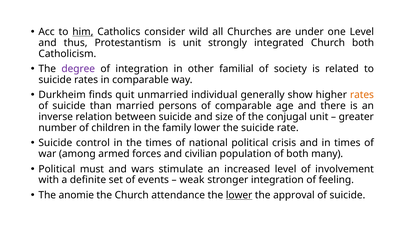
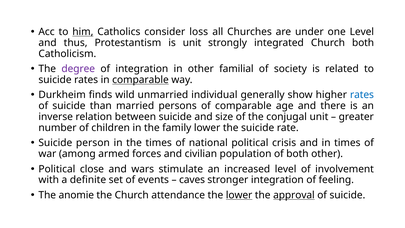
wild: wild -> loss (199, 32)
comparable underline: none -> present (140, 80)
quit: quit -> wild (125, 95)
rates colour: orange -> blue (362, 95)
control: control -> person (93, 143)
both many: many -> other (327, 154)
must: must -> close (92, 169)
weak: weak -> caves (192, 180)
approval underline: none -> present (294, 195)
